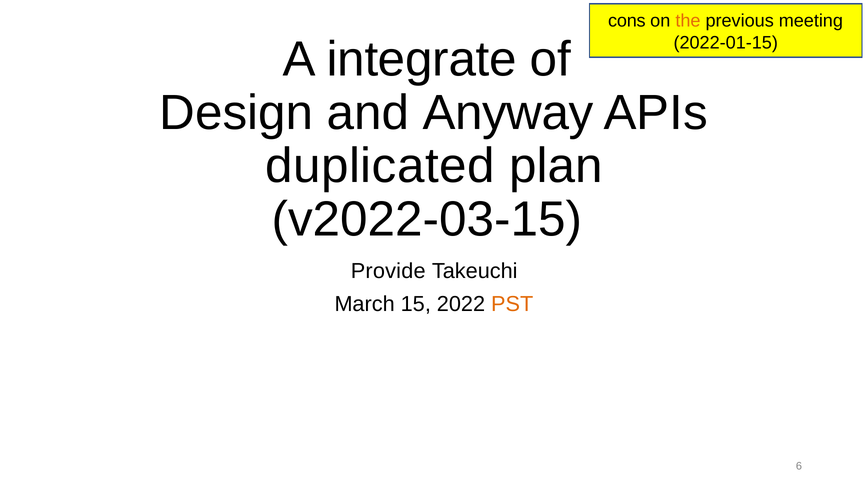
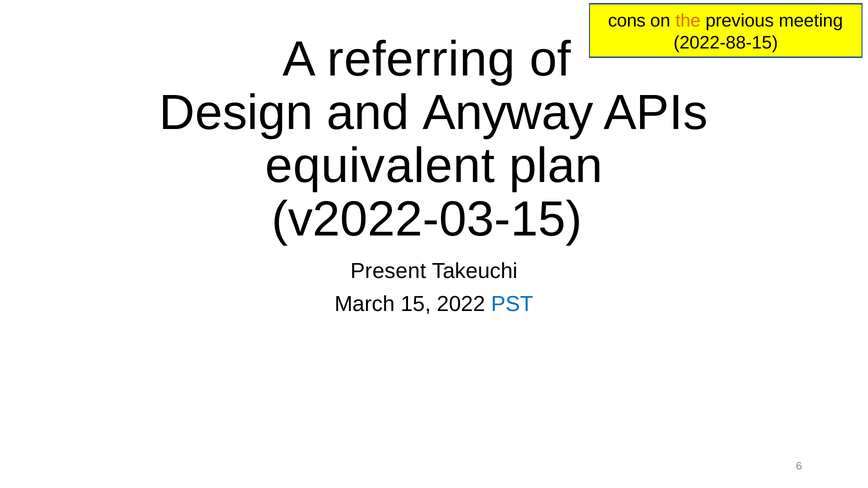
2022-01-15: 2022-01-15 -> 2022-88-15 (726, 43)
integrate: integrate -> referring (421, 59)
duplicated: duplicated -> equivalent (380, 166)
Provide: Provide -> Present (388, 271)
PST colour: orange -> blue (512, 304)
